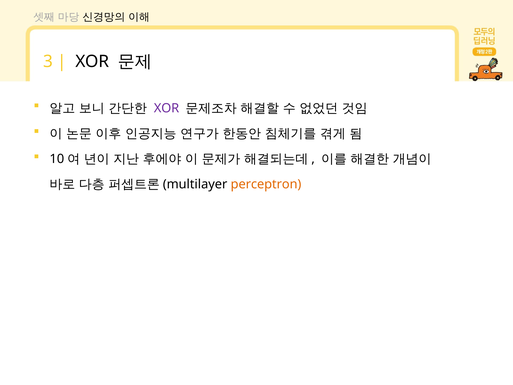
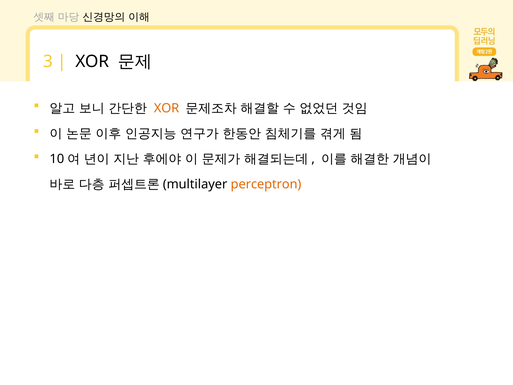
XOR colour: purple -> orange (167, 108)
